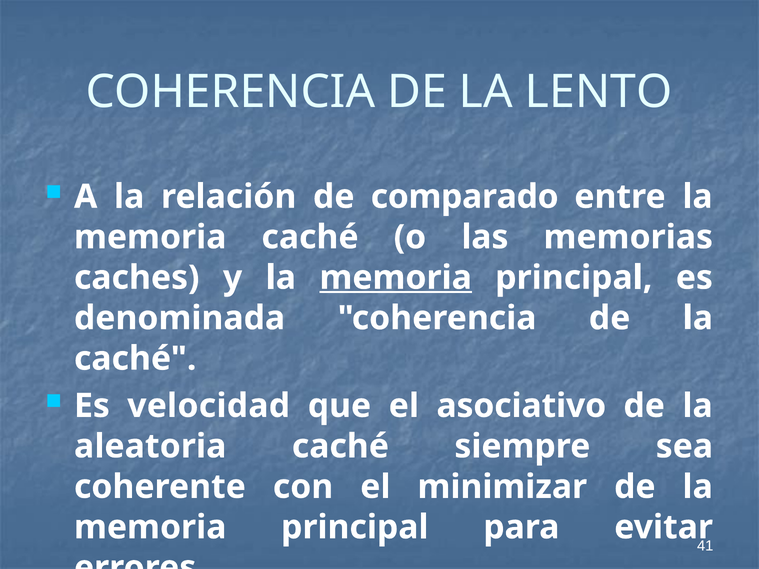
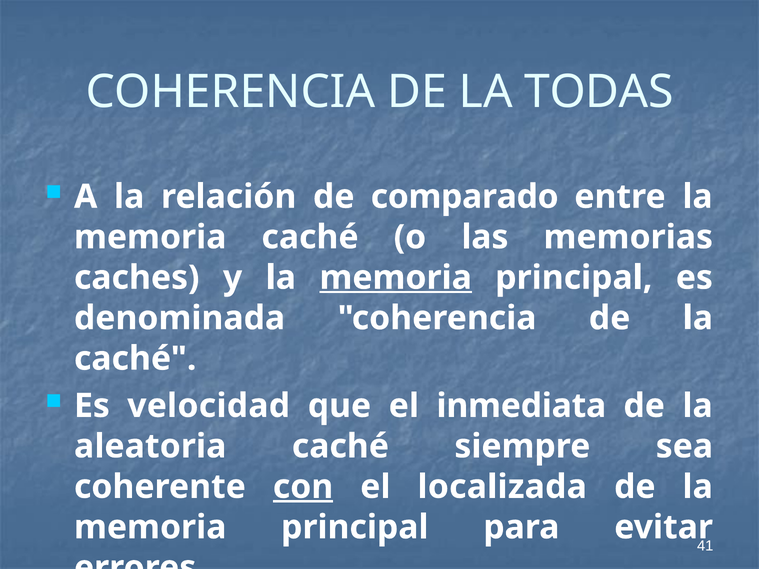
LENTO: LENTO -> TODAS (599, 92)
asociativo: asociativo -> inmediata (521, 406)
con underline: none -> present (303, 487)
minimizar: minimizar -> localizada (502, 487)
